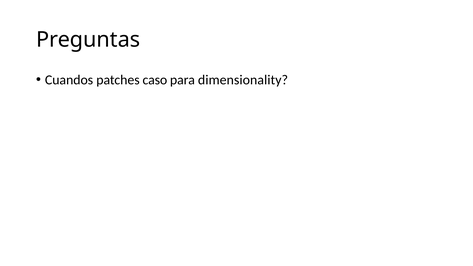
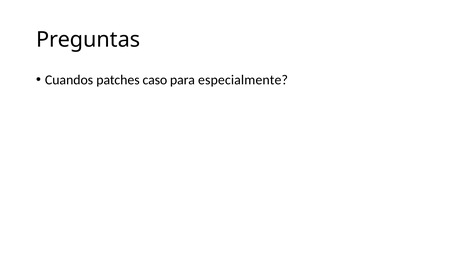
dimensionality: dimensionality -> especialmente (243, 80)
